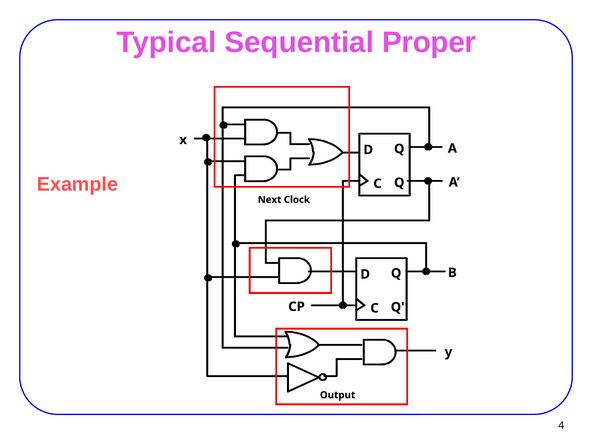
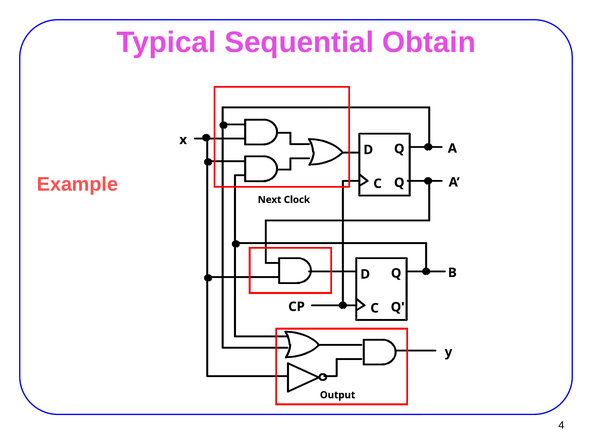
Proper: Proper -> Obtain (429, 43)
